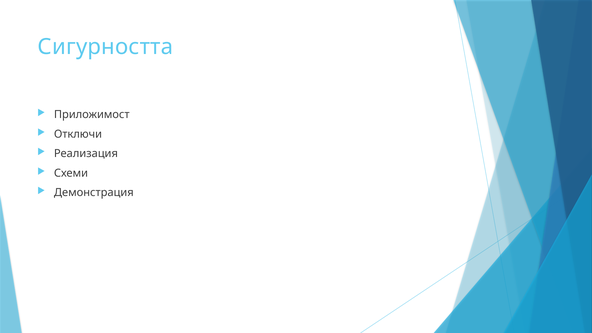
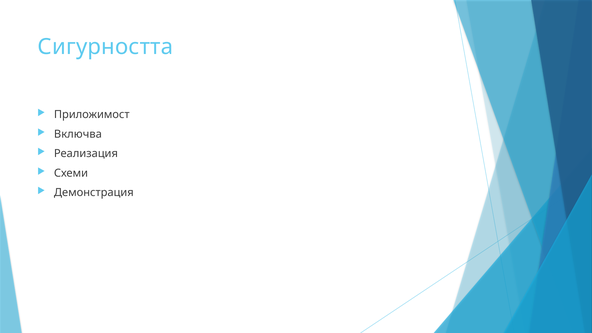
Отключи: Отключи -> Включва (78, 134)
